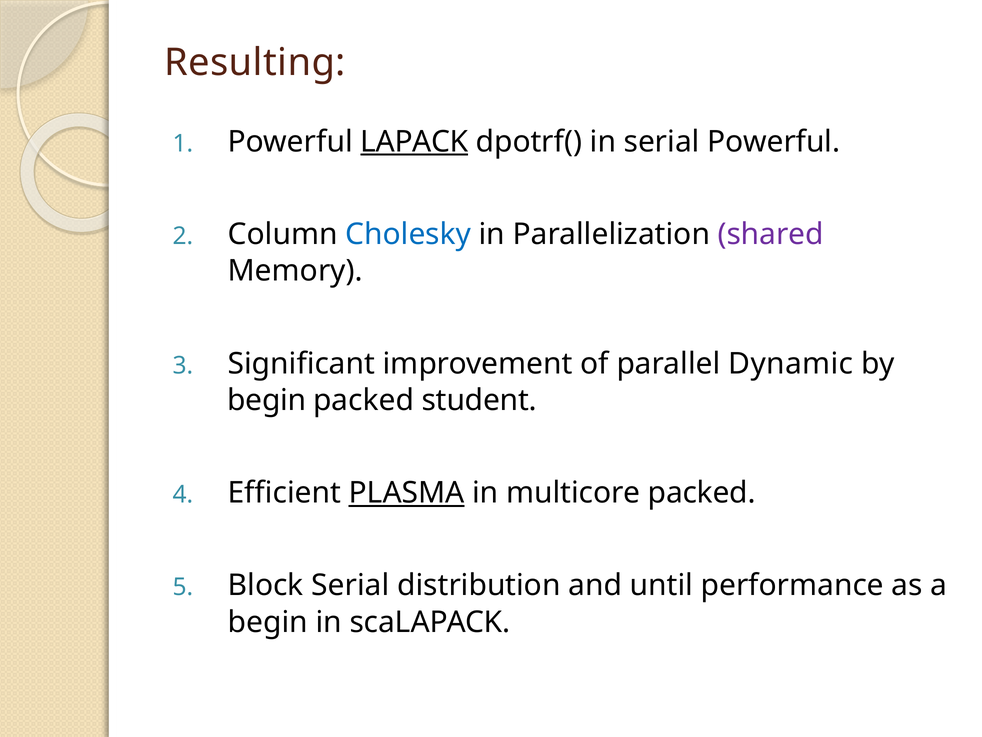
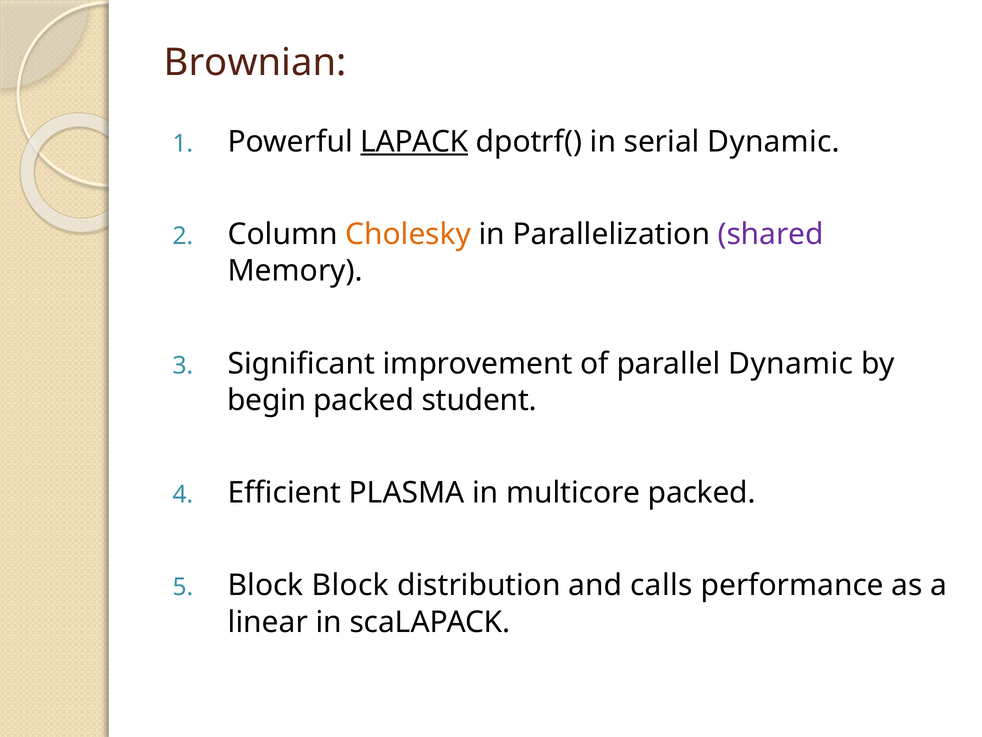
Resulting: Resulting -> Brownian (255, 62)
serial Powerful: Powerful -> Dynamic (774, 142)
Cholesky colour: blue -> orange (408, 234)
PLASMA underline: present -> none (407, 493)
Block Serial: Serial -> Block (350, 585)
until: until -> calls (661, 585)
begin: begin -> linear (268, 622)
